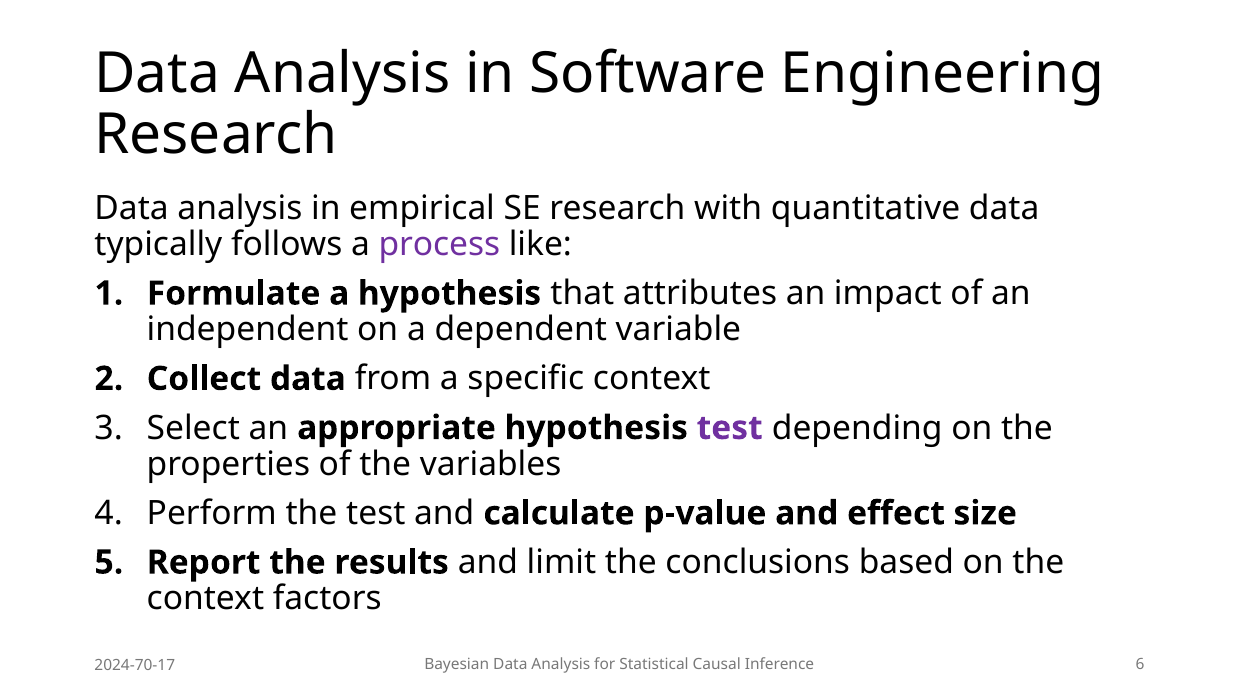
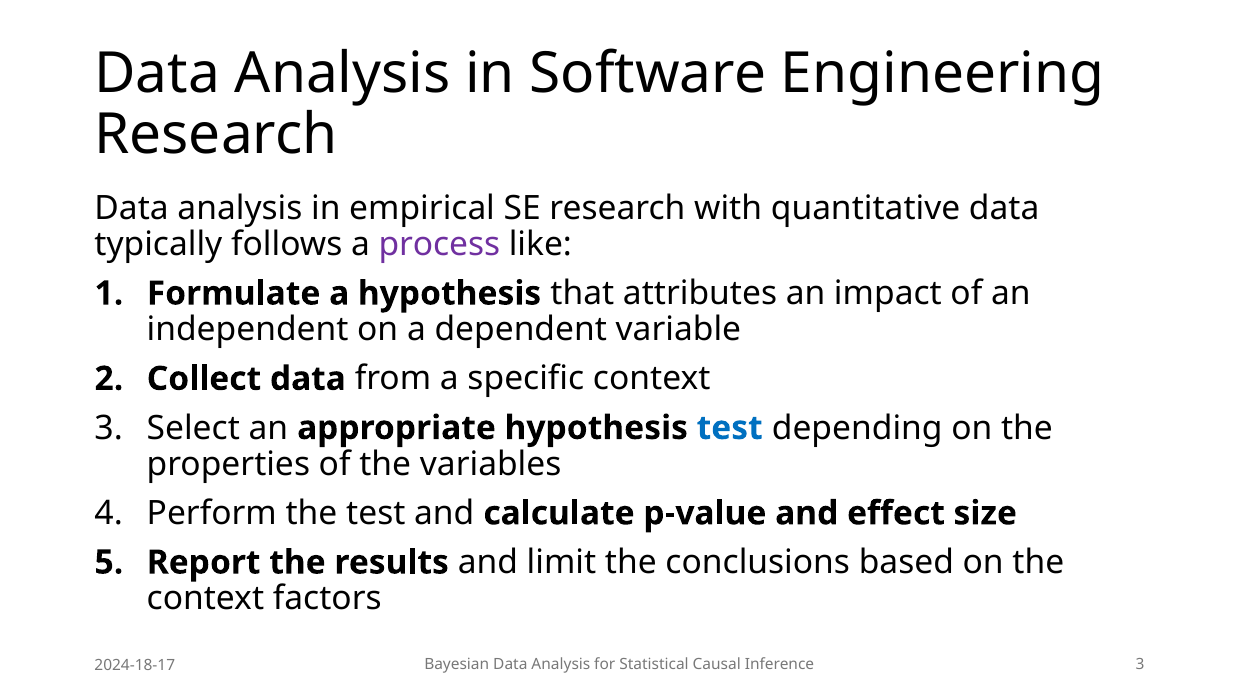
test colour: purple -> blue (730, 428)
Inference 6: 6 -> 3 (1140, 664)
2024-70-17: 2024-70-17 -> 2024-18-17 (135, 666)
